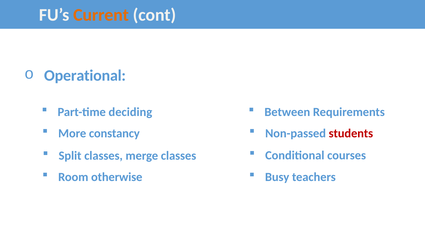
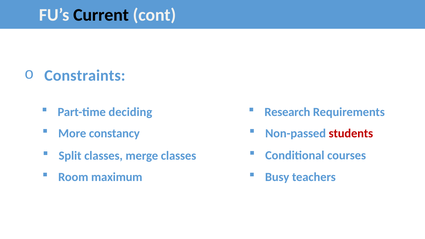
Current colour: orange -> black (101, 15)
Operational: Operational -> Constraints (85, 76)
Between: Between -> Research (287, 112)
otherwise: otherwise -> maximum (117, 177)
